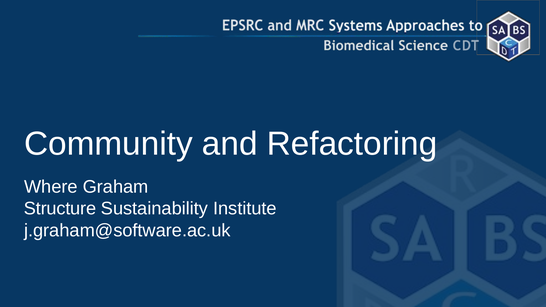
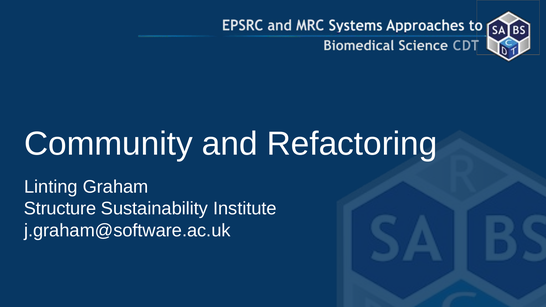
Where: Where -> Linting (51, 187)
